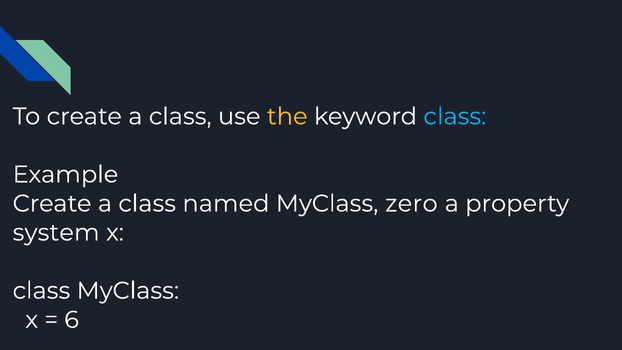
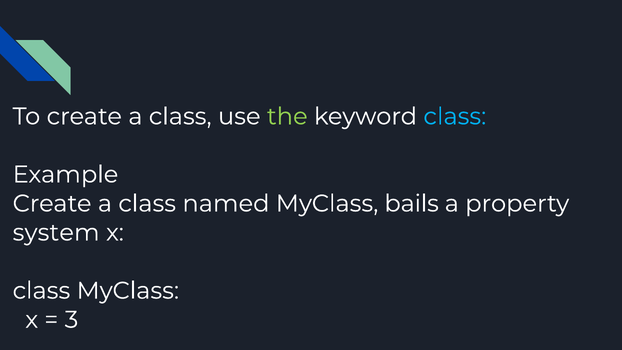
the colour: yellow -> light green (287, 116)
zero: zero -> bails (412, 203)
6: 6 -> 3 (71, 320)
